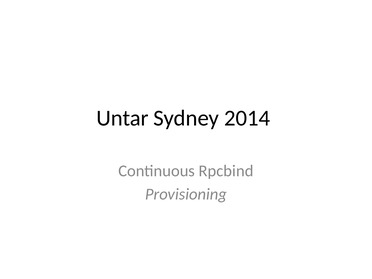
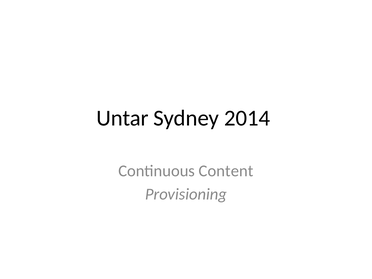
Rpcbind: Rpcbind -> Content (226, 171)
